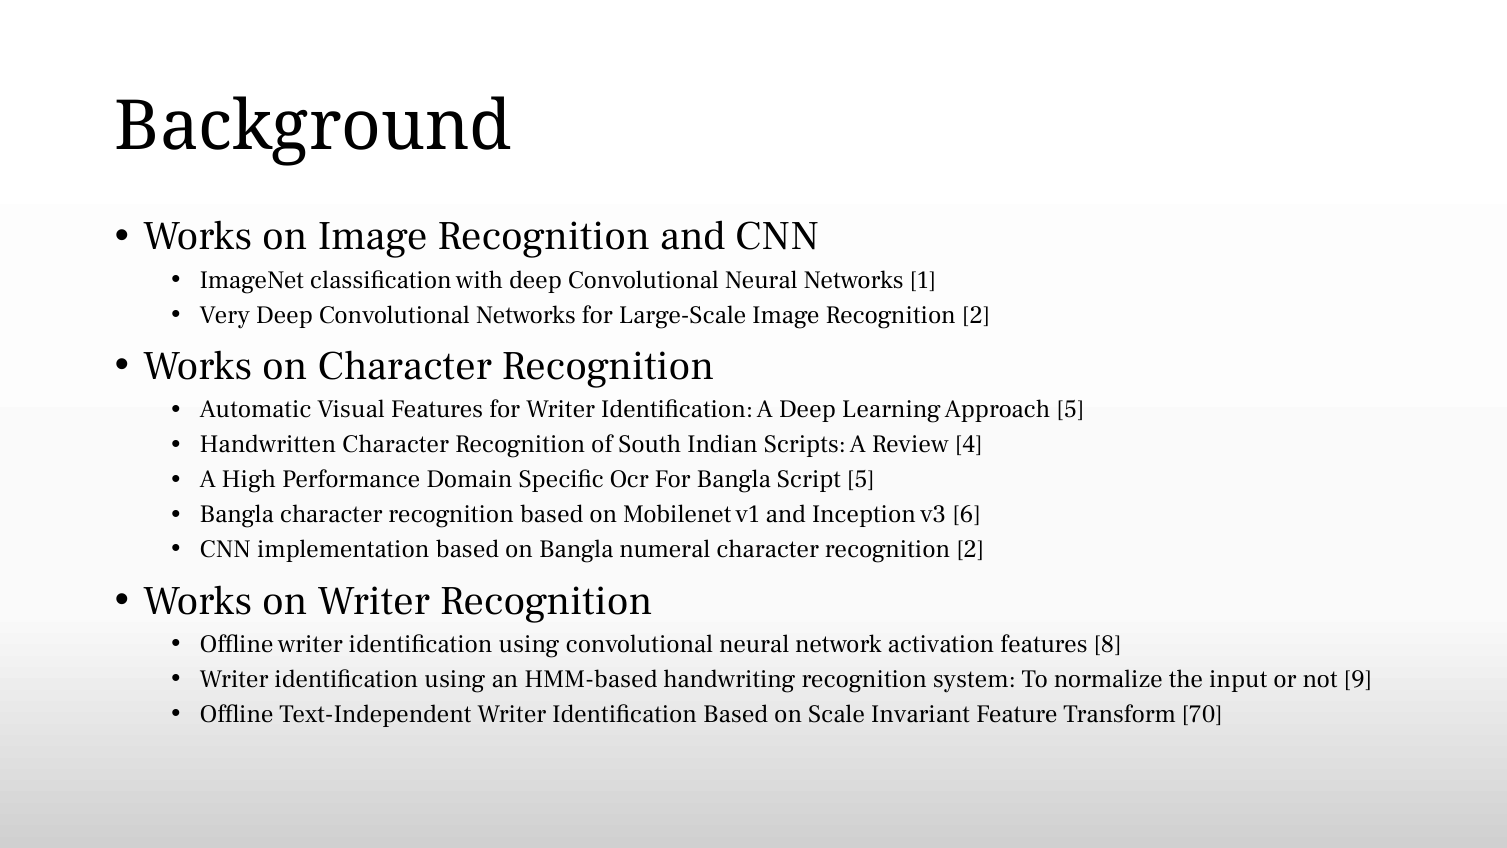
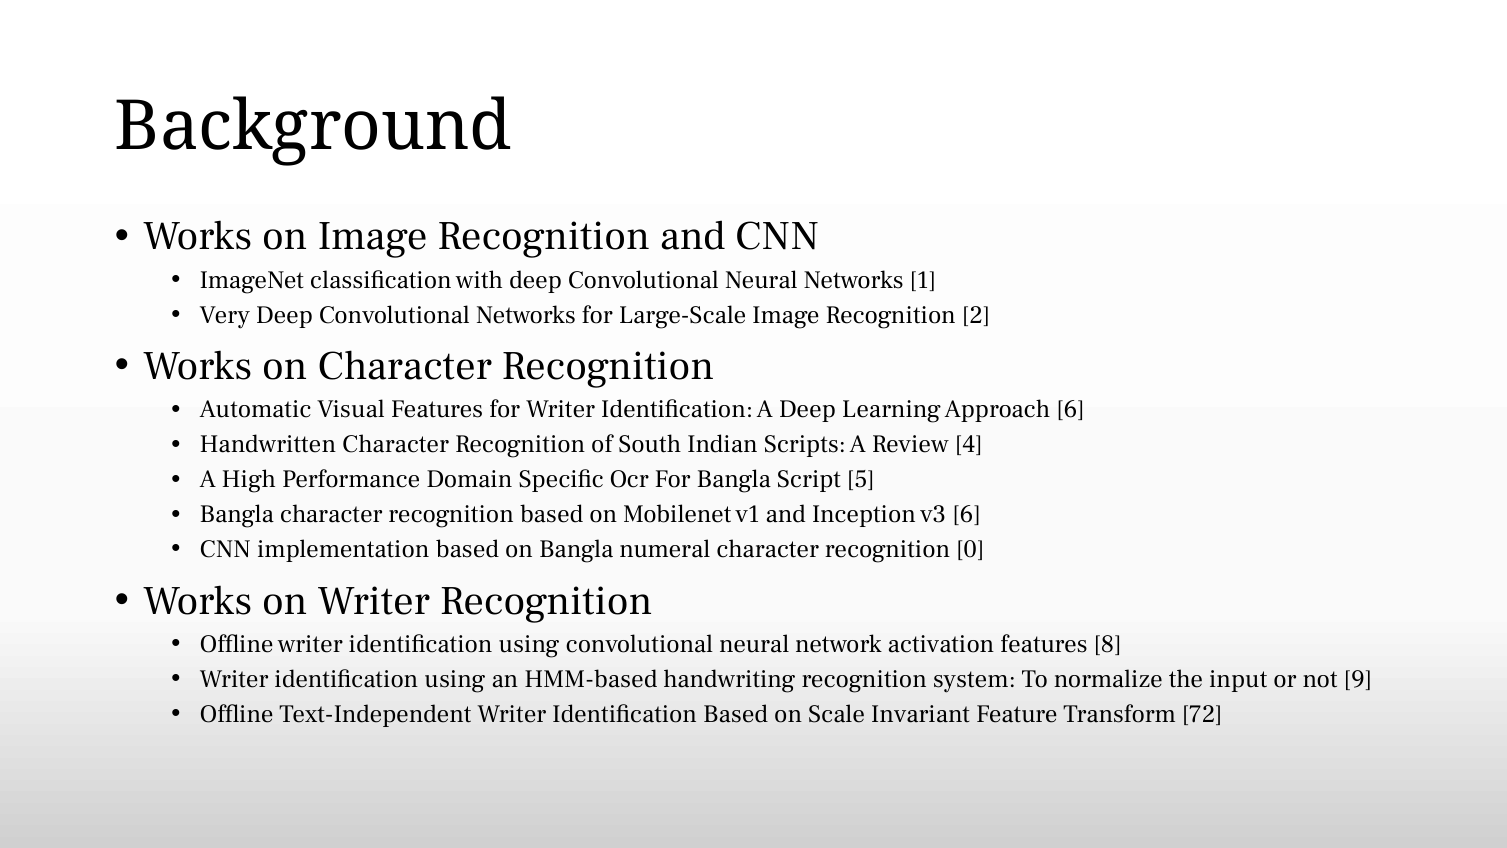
Approach 5: 5 -> 6 (1071, 410)
character recognition 2: 2 -> 0 (970, 549)
70: 70 -> 72 (1202, 714)
